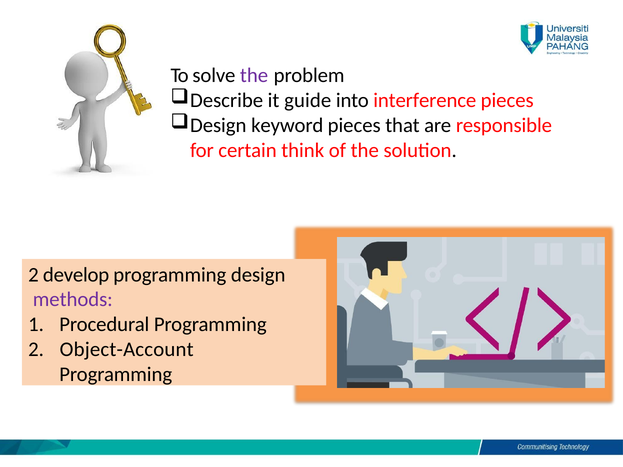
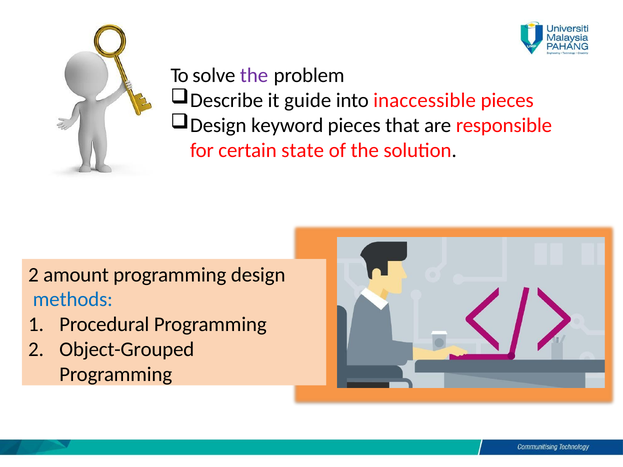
interference: interference -> inaccessible (425, 100)
think: think -> state (303, 150)
develop: develop -> amount (76, 275)
methods colour: purple -> blue (73, 300)
Object-Account: Object-Account -> Object-Grouped (127, 350)
